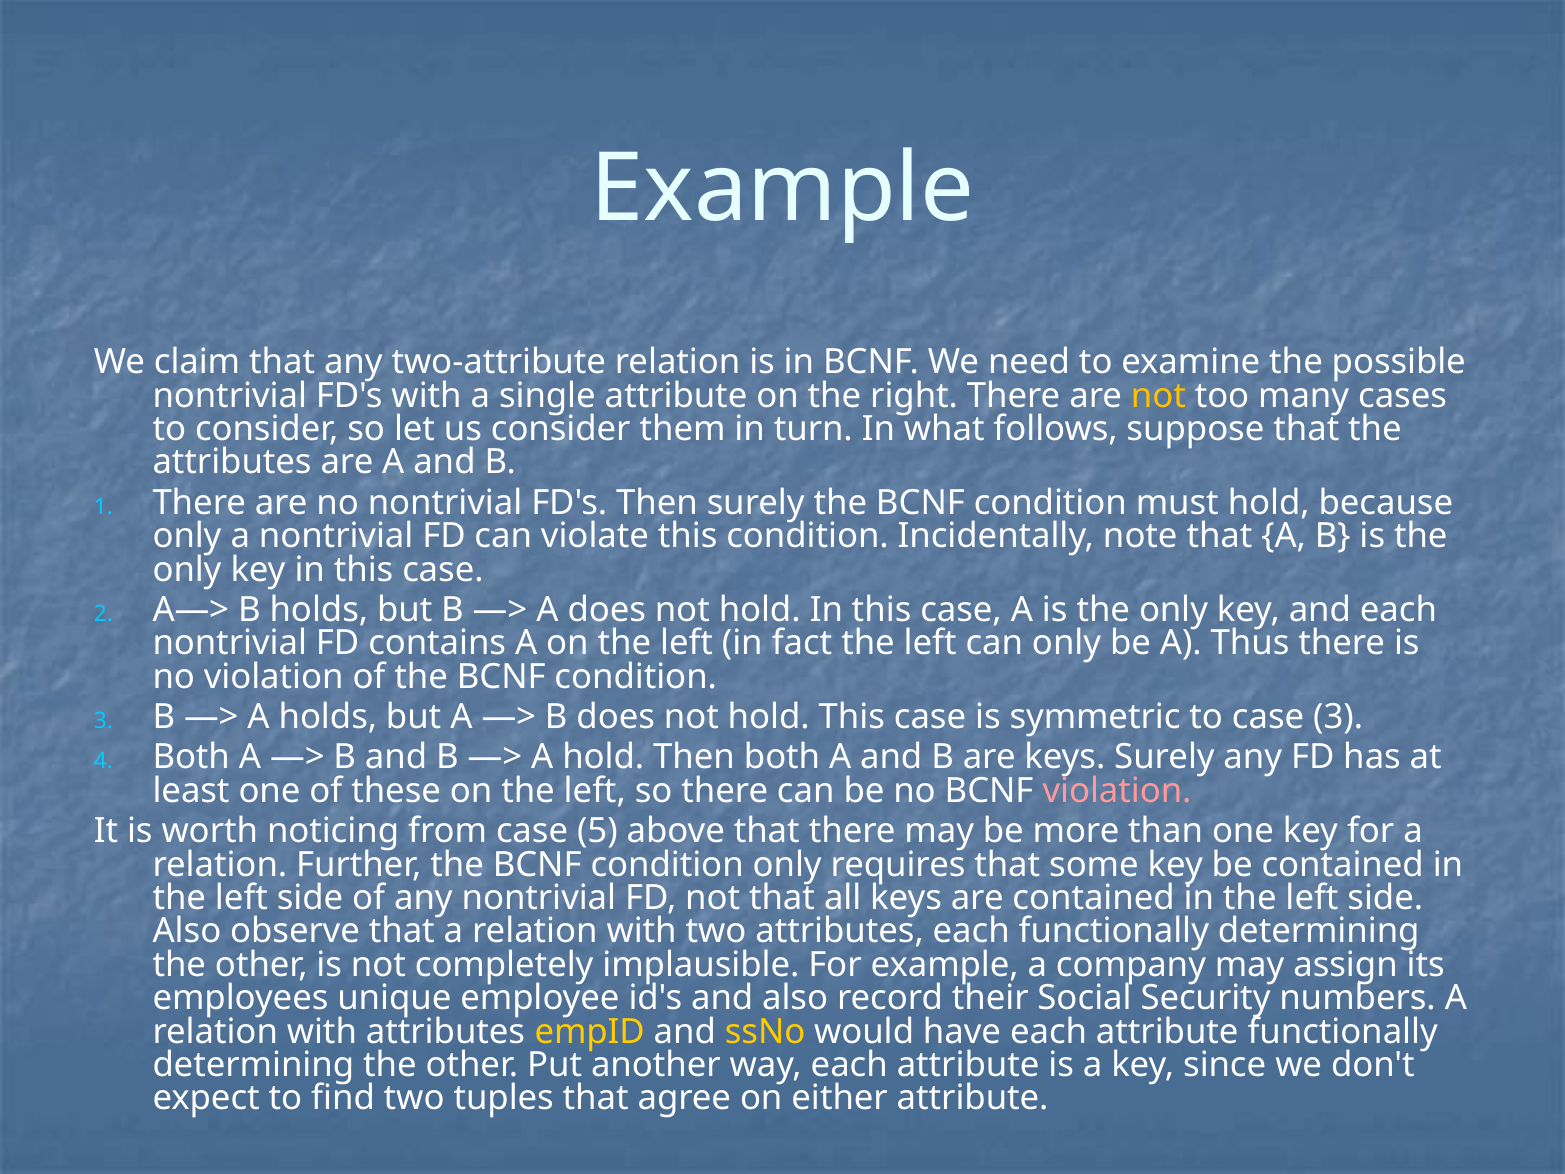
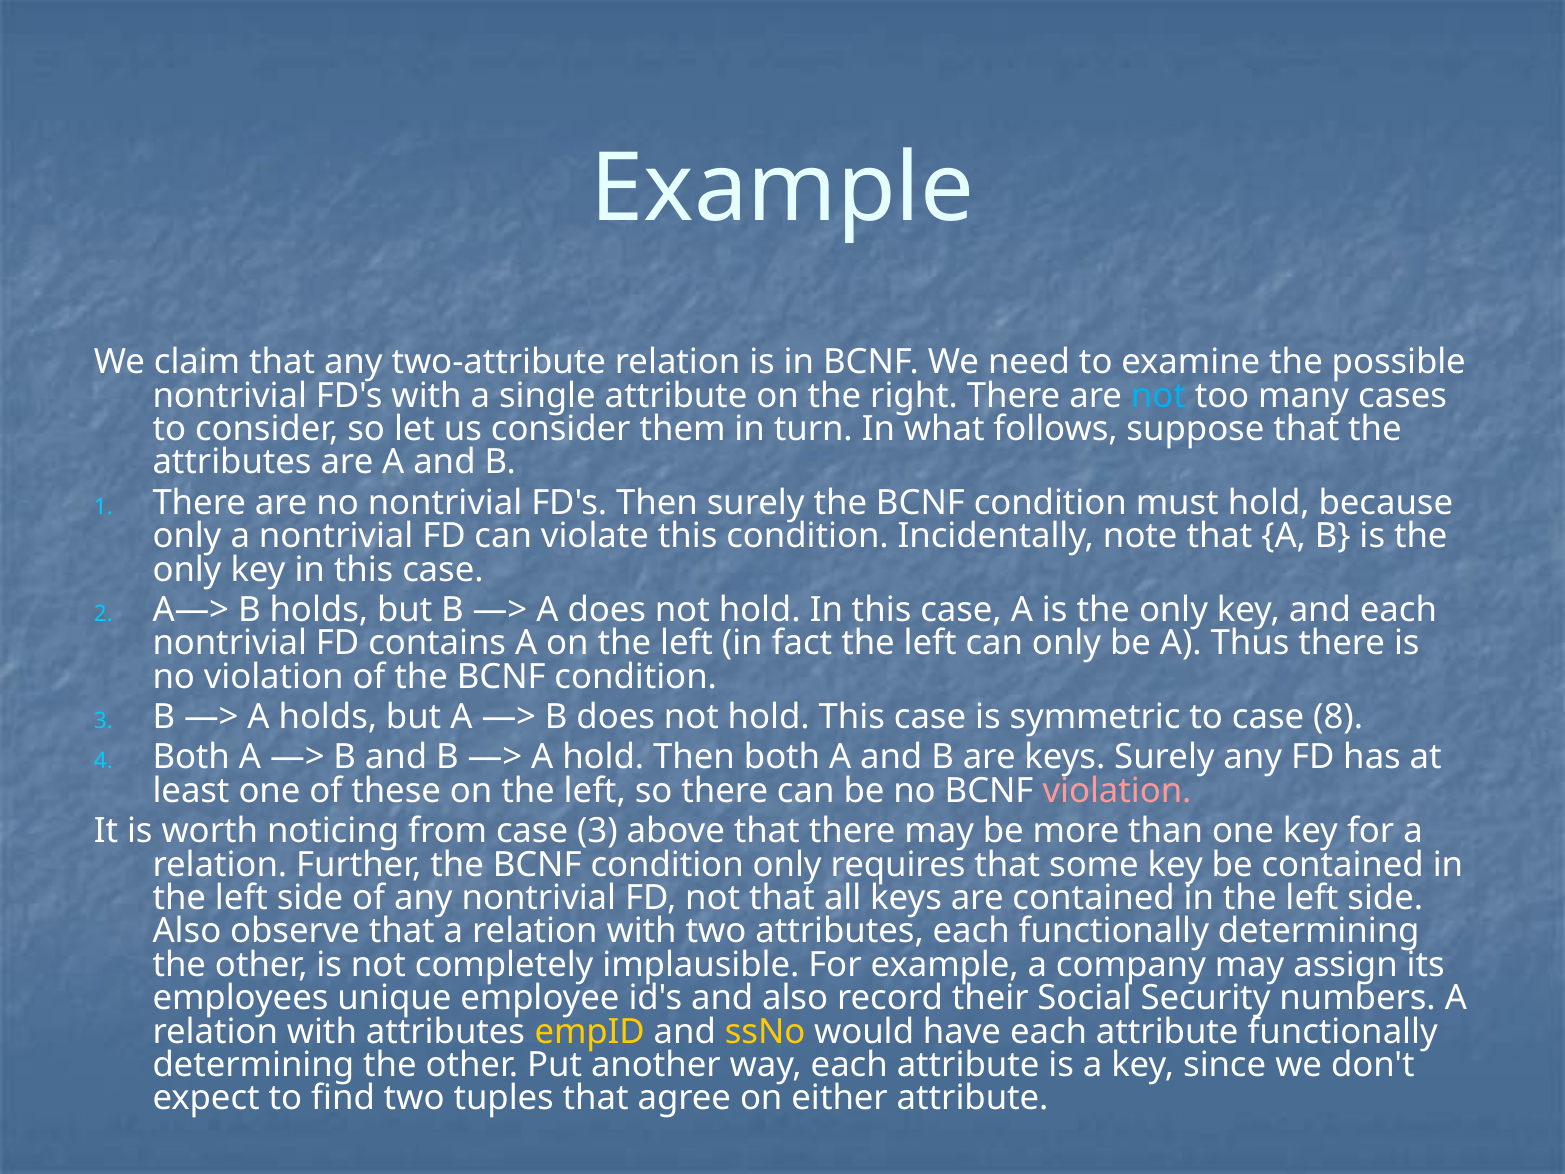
not colour: yellow -> light blue (1158, 395)
case 3: 3 -> 8 (1338, 717)
case 5: 5 -> 3 (597, 831)
